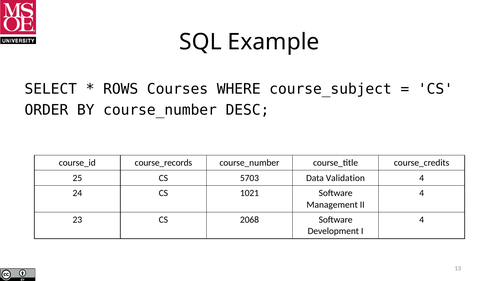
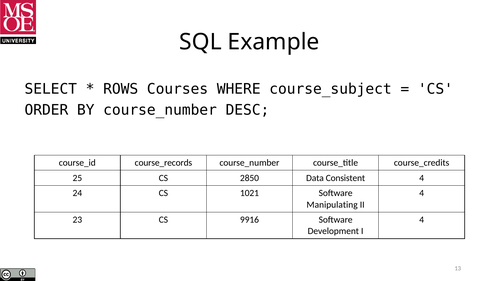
5703: 5703 -> 2850 (249, 178)
Validation: Validation -> Consistent (345, 178)
Management: Management -> Manipulating (332, 204)
2068: 2068 -> 9916 (249, 220)
